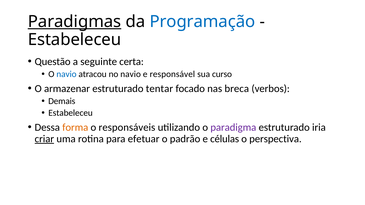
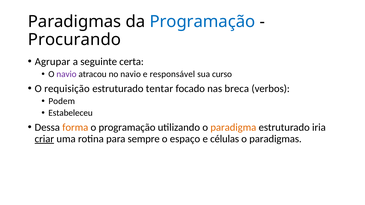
Paradigmas underline: present -> none (75, 22)
Estabeleceu: Estabeleceu -> Procurando (74, 40)
Questão: Questão -> Agrupar (52, 62)
navio colour: blue -> purple (66, 74)
armazenar: armazenar -> requisição (67, 89)
Demais: Demais -> Podem (62, 101)
o responsáveis: responsáveis -> programação (127, 128)
paradigma colour: purple -> orange (233, 128)
efetuar: efetuar -> sempre (144, 139)
padrão: padrão -> espaço (185, 139)
o perspectiva: perspectiva -> paradigmas (275, 139)
